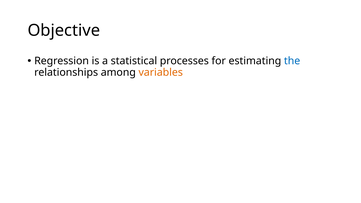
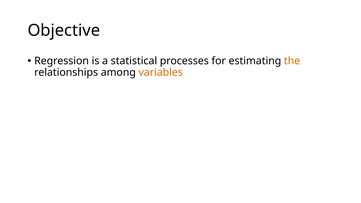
the colour: blue -> orange (292, 61)
